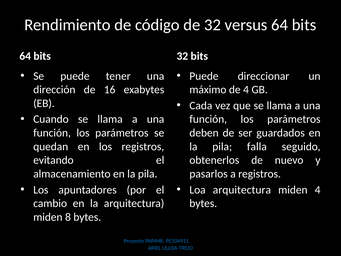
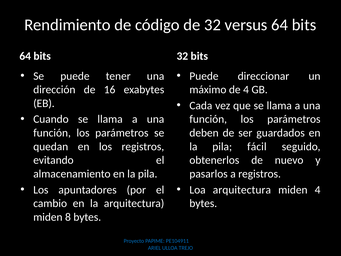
falla: falla -> fácil (257, 146)
